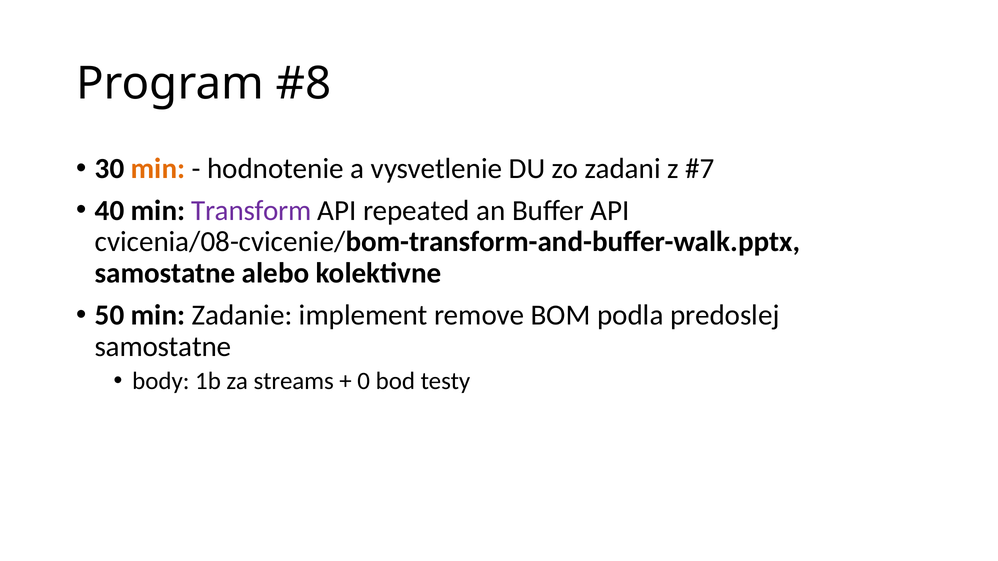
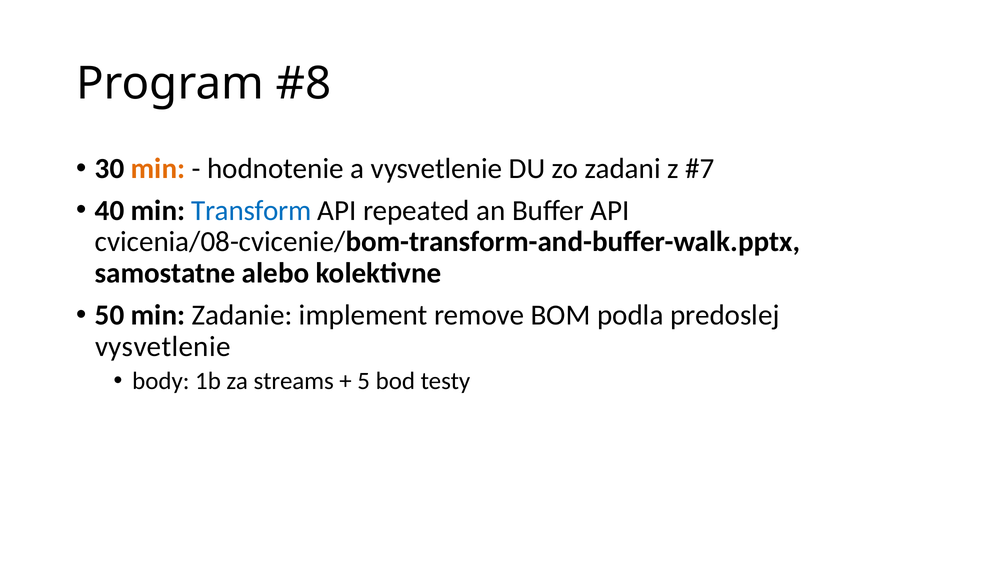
Transform colour: purple -> blue (251, 211)
samostatne: samostatne -> vysvetlenie (163, 347)
0: 0 -> 5 (364, 381)
